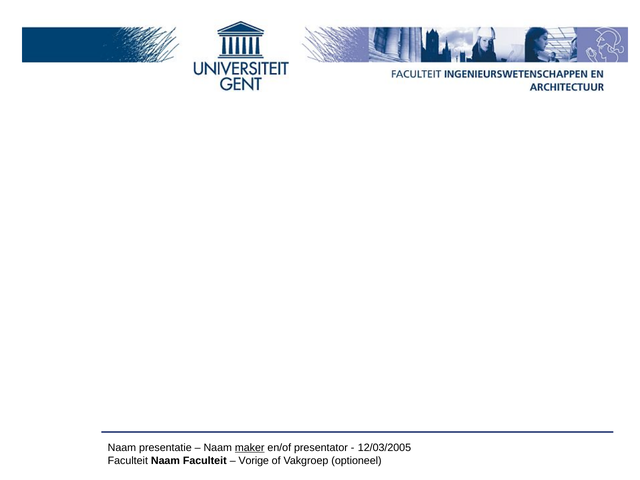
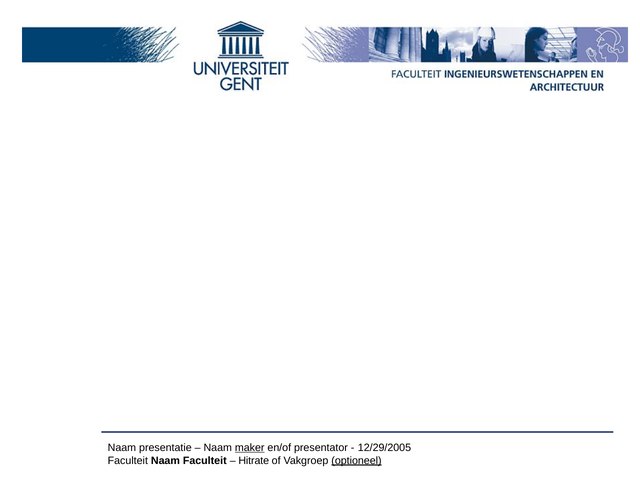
12/03/2005: 12/03/2005 -> 12/29/2005 (384, 448)
Vorige: Vorige -> Hitrate (254, 460)
optioneel underline: none -> present (356, 460)
